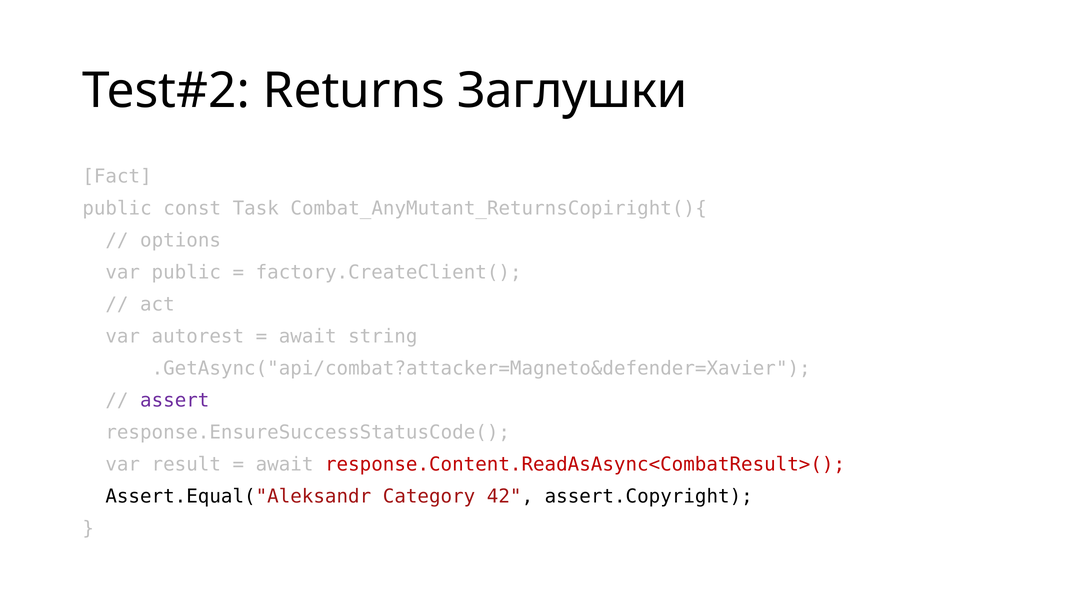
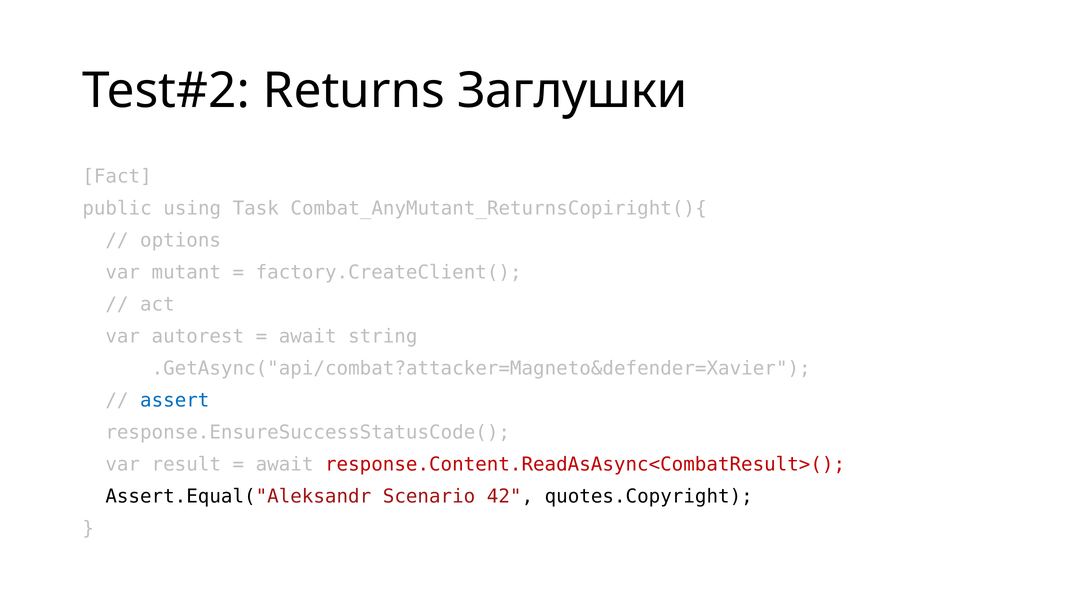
const: const -> using (192, 208)
var public: public -> mutant (186, 272)
assert colour: purple -> blue (175, 400)
Category: Category -> Scenario (429, 496)
assert.Copyright: assert.Copyright -> quotes.Copyright (649, 496)
